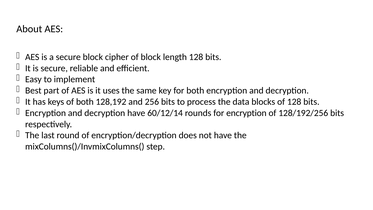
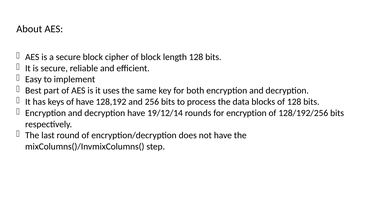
of both: both -> have (85, 102)
60/12/14: 60/12/14 -> 19/12/14 (165, 113)
